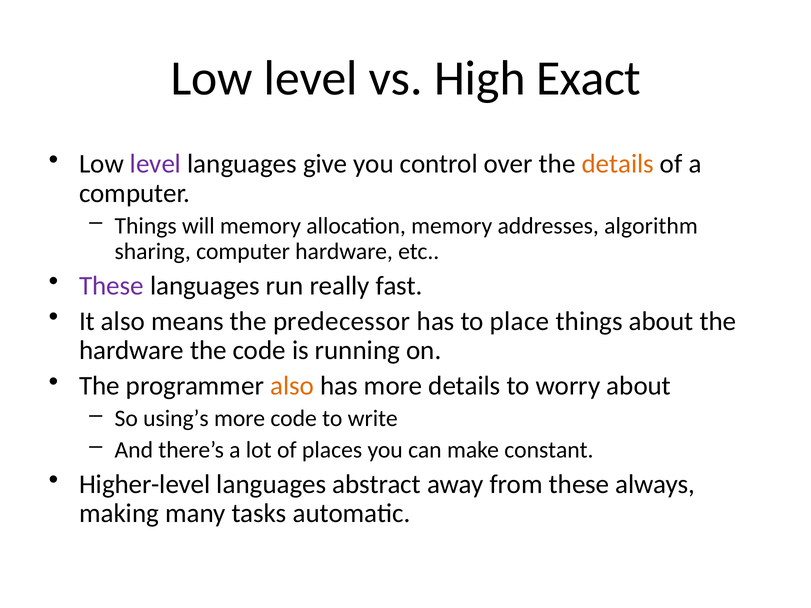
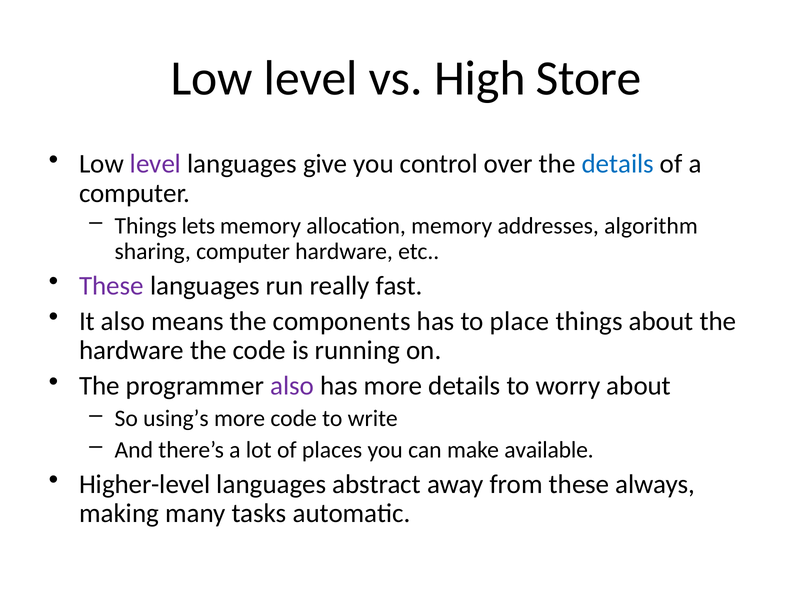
Exact: Exact -> Store (589, 79)
details colour: orange -> blue (618, 164)
will: will -> lets (198, 226)
predecessor: predecessor -> components (342, 321)
also colour: orange -> purple (292, 386)
constant: constant -> available (549, 450)
